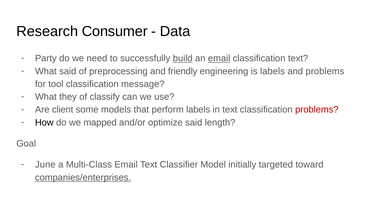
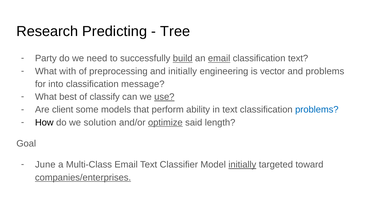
Consumer: Consumer -> Predicting (115, 32)
Data: Data -> Tree (175, 32)
What said: said -> with (68, 71)
and friendly: friendly -> initially (183, 71)
is labels: labels -> vector (273, 71)
tool: tool -> into (56, 84)
they: they -> best (68, 97)
use underline: none -> present (164, 97)
perform labels: labels -> ability (198, 110)
problems colour: red -> blue (317, 110)
mapped: mapped -> solution (100, 123)
optimize underline: none -> present (165, 123)
initially underline: none -> present (242, 165)
